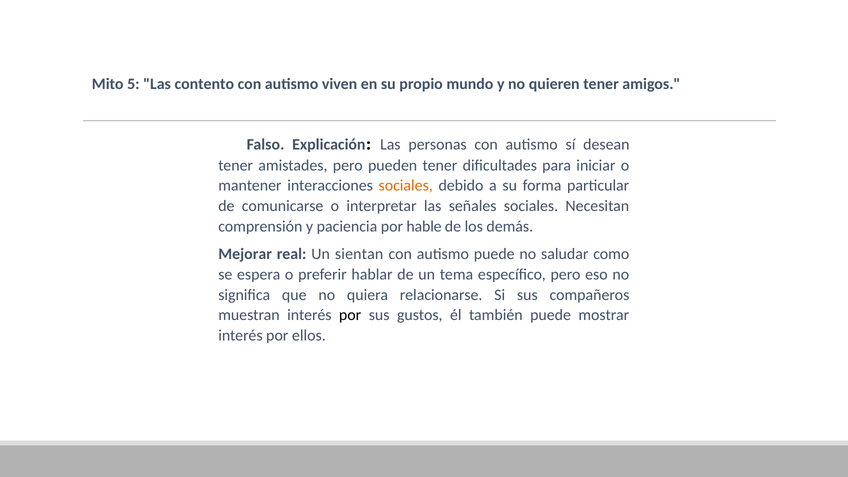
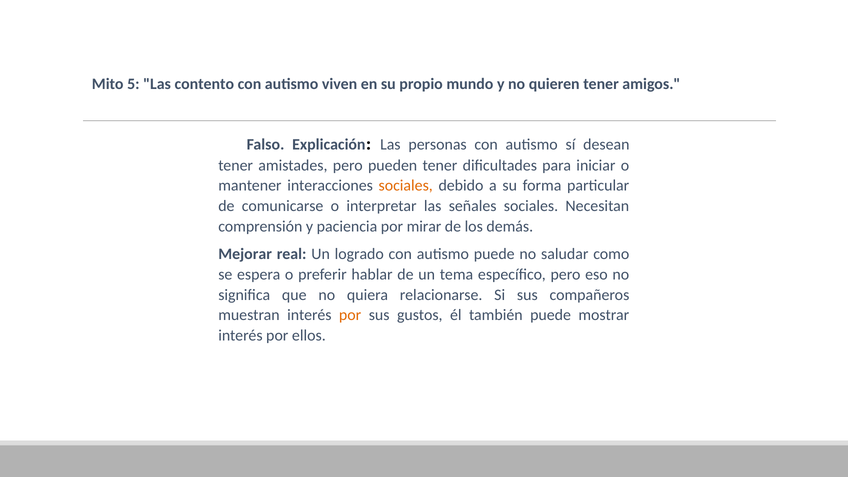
hable: hable -> mirar (424, 227)
sientan: sientan -> logrado (359, 254)
por colour: black -> orange (350, 315)
